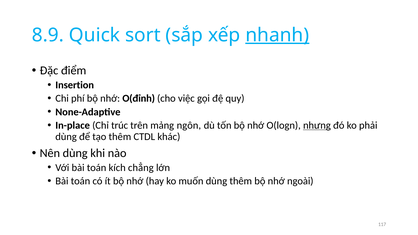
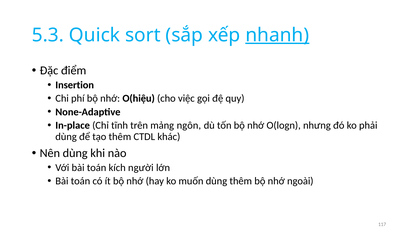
8.9: 8.9 -> 5.3 (48, 35)
O(đỉnh: O(đỉnh -> O(hiệu (139, 99)
trúc: trúc -> tĩnh (120, 125)
nhưng underline: present -> none (317, 125)
chẳng: chẳng -> người (141, 168)
